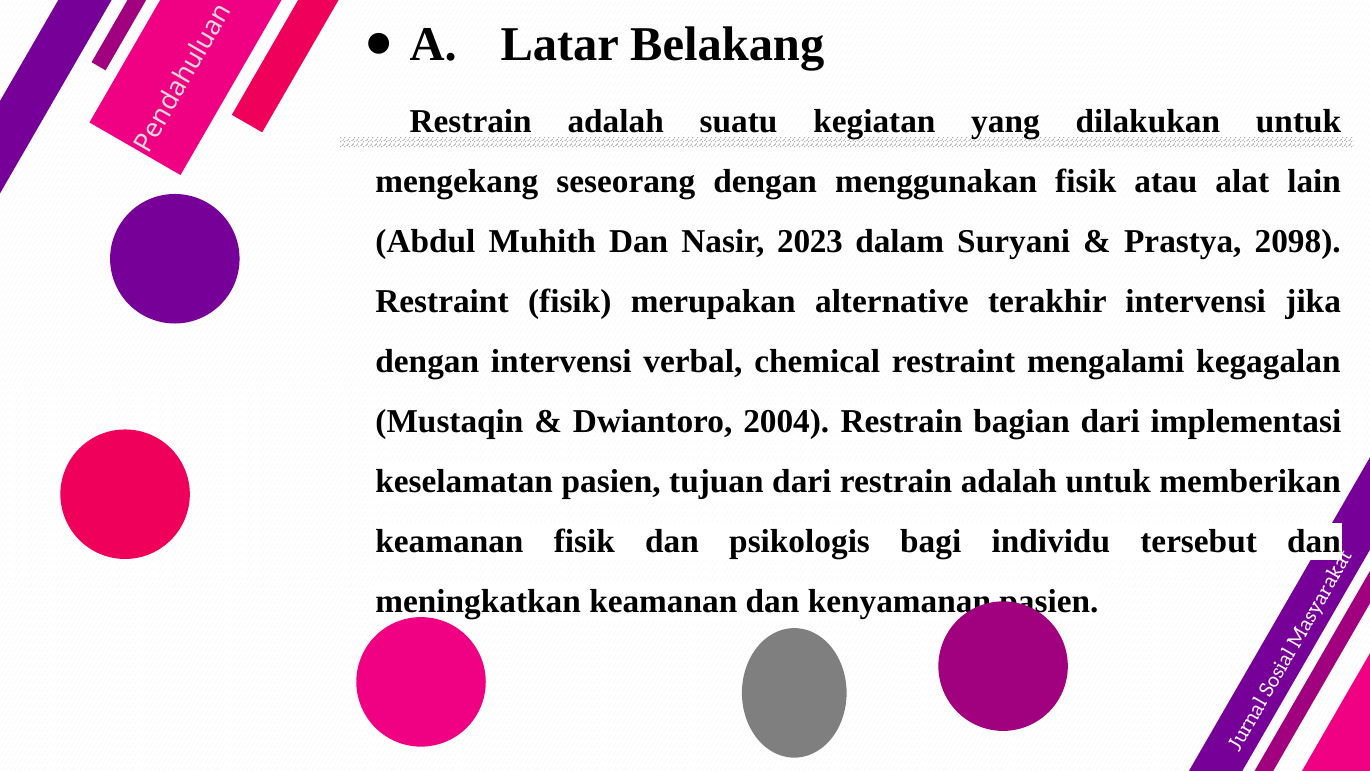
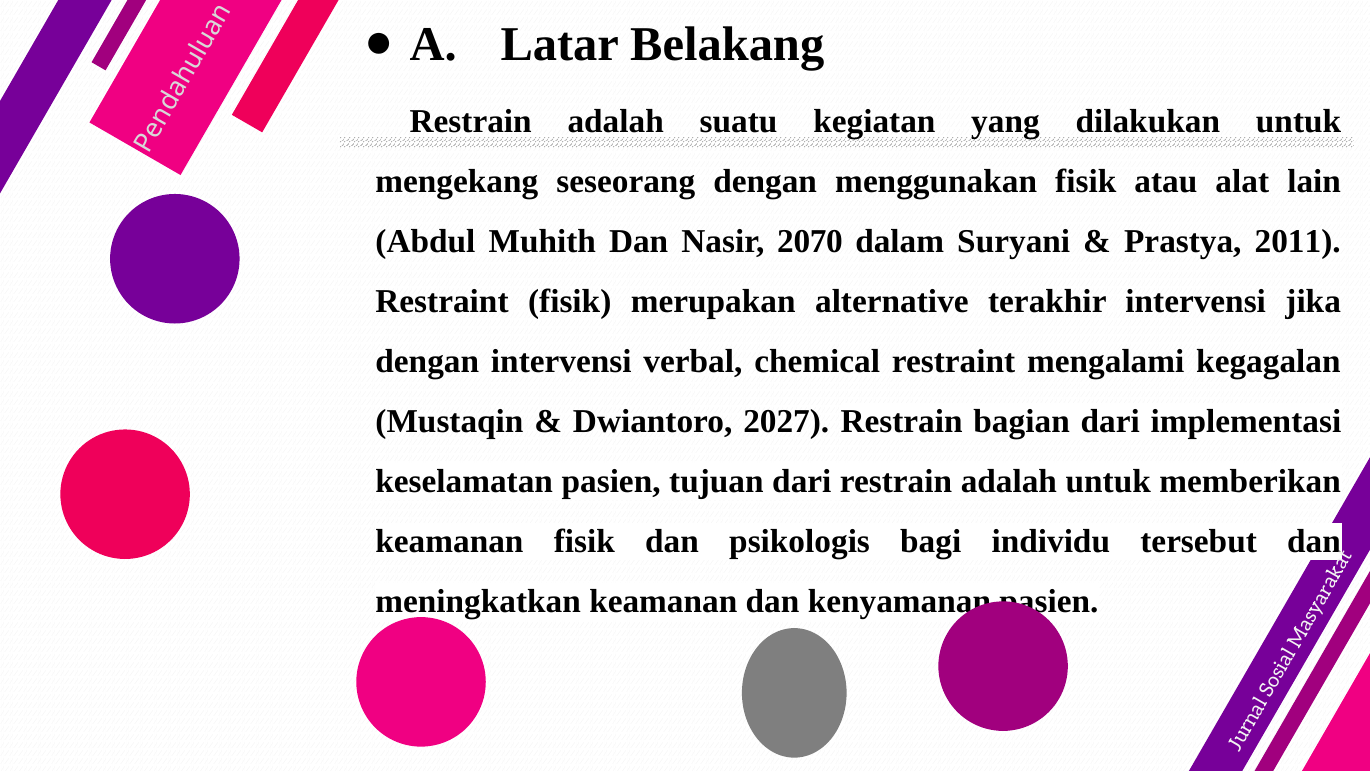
2023: 2023 -> 2070 (810, 241)
2098: 2098 -> 2011 (1298, 241)
2004: 2004 -> 2027 (786, 421)
